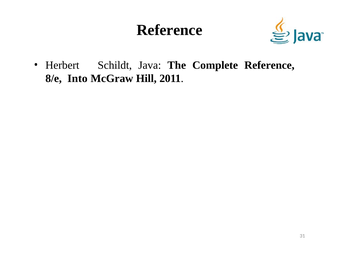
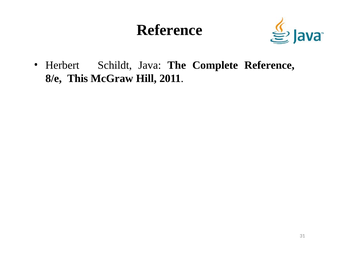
Into: Into -> This (78, 78)
